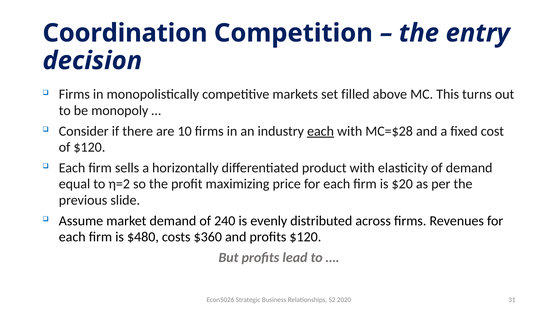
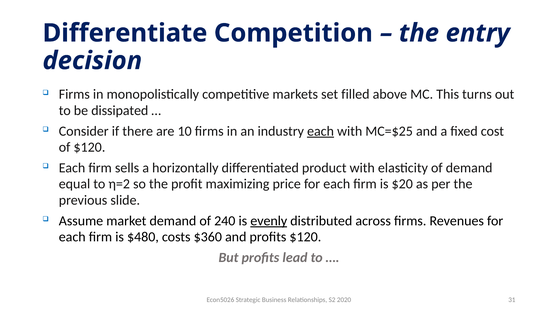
Coordination: Coordination -> Differentiate (125, 33)
monopoly: monopoly -> dissipated (120, 110)
MC=$28: MC=$28 -> MC=$25 (389, 131)
evenly underline: none -> present (269, 221)
